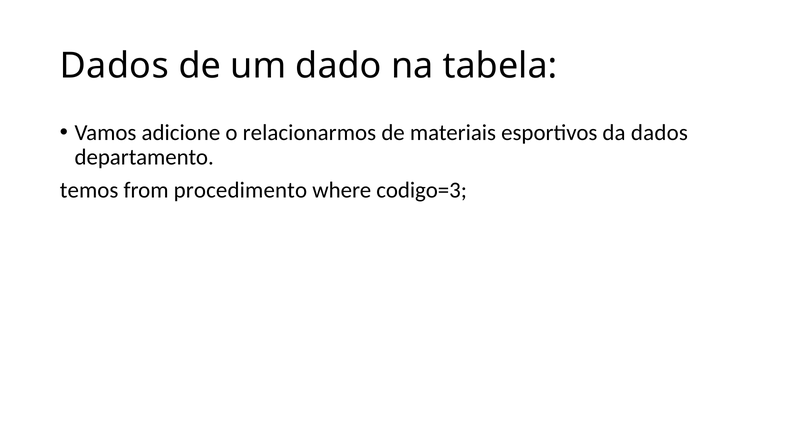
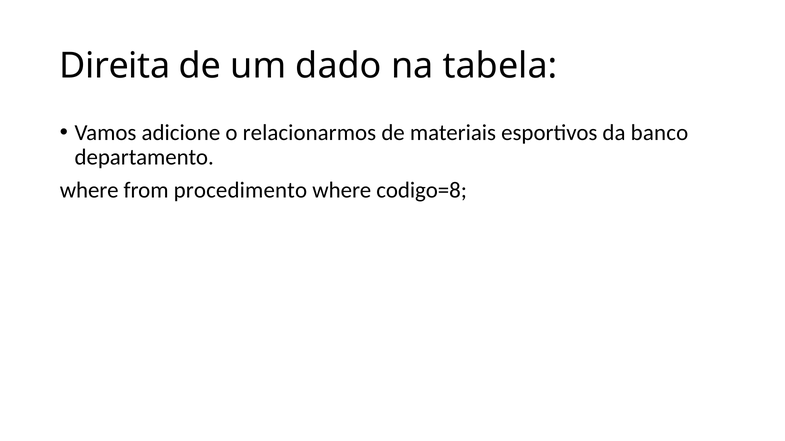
Dados: Dados -> Direita (115, 66)
da dados: dados -> banco (659, 133)
temos: temos -> where (89, 190)
codigo=3: codigo=3 -> codigo=8 (422, 190)
